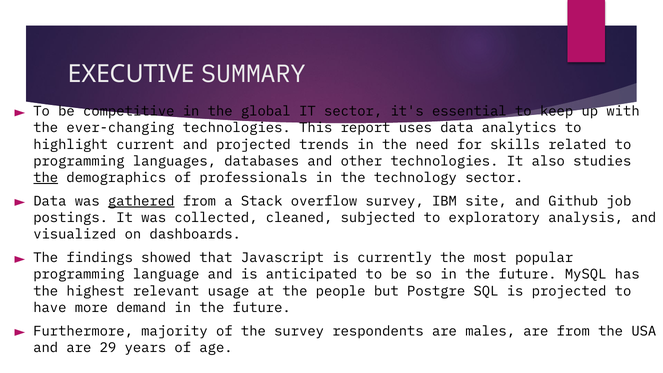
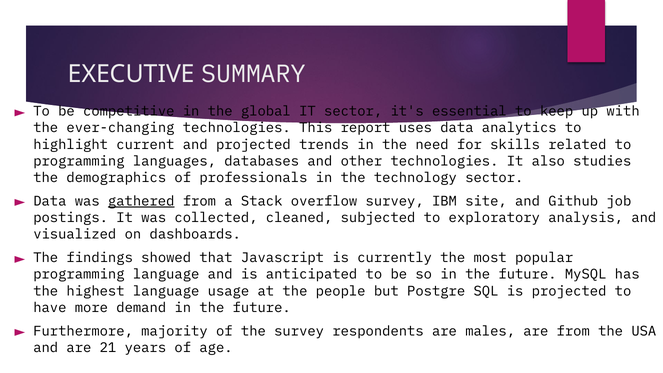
the underline: present -> none (46, 178)
highest relevant: relevant -> language (166, 291)
29: 29 -> 21 (108, 348)
